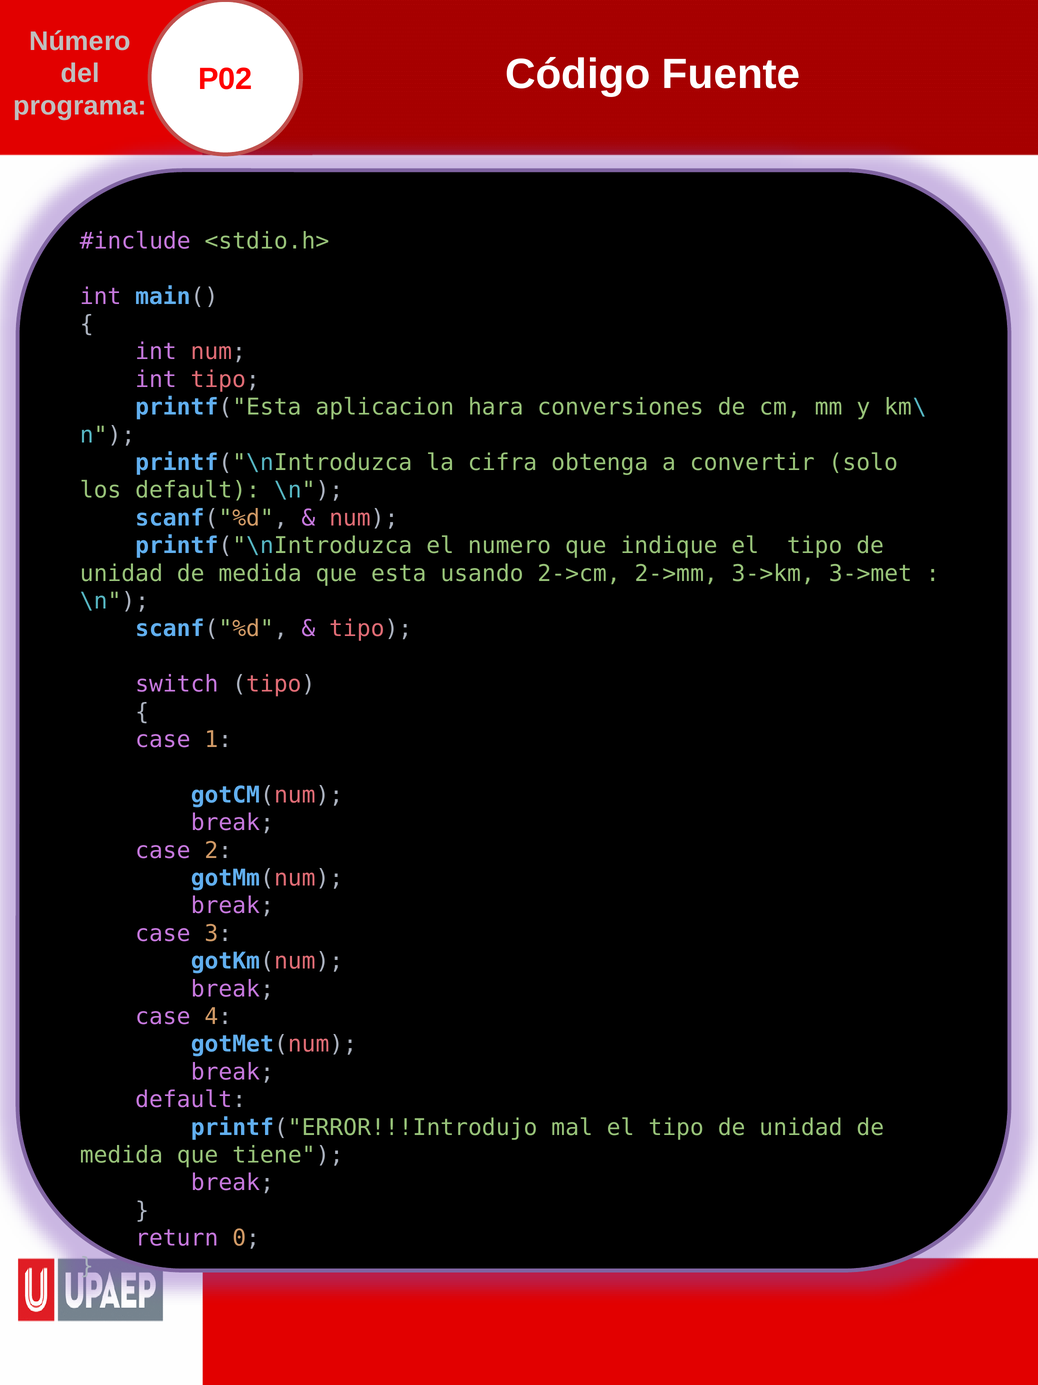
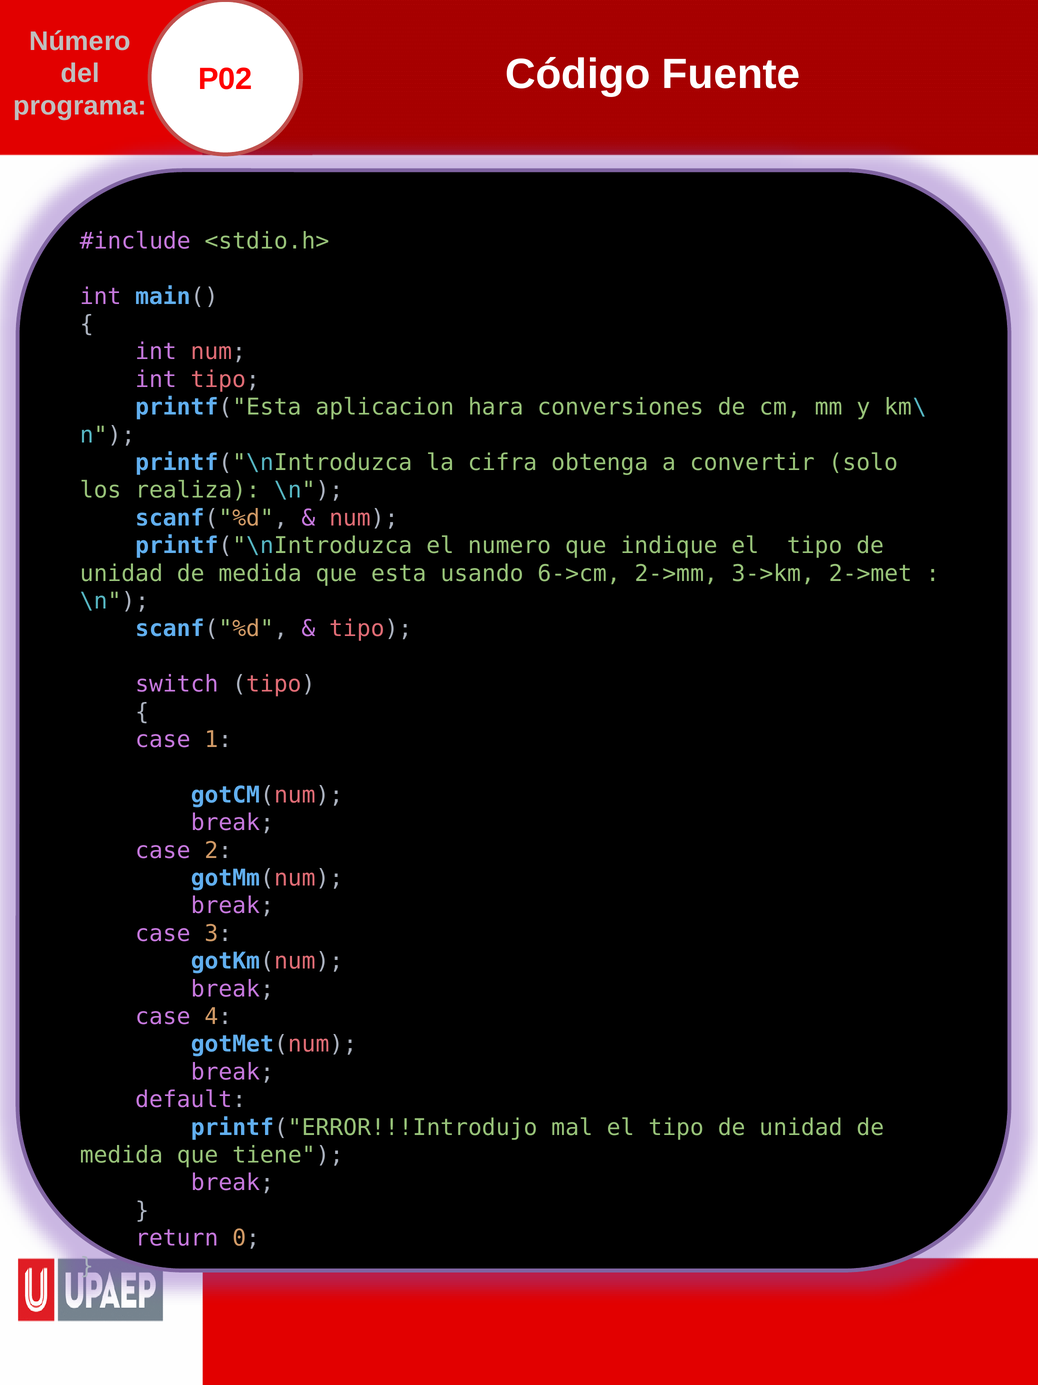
los default: default -> realiza (198, 490)
2->cm: 2->cm -> 6->cm (579, 573)
3->met: 3->met -> 2->met (870, 573)
